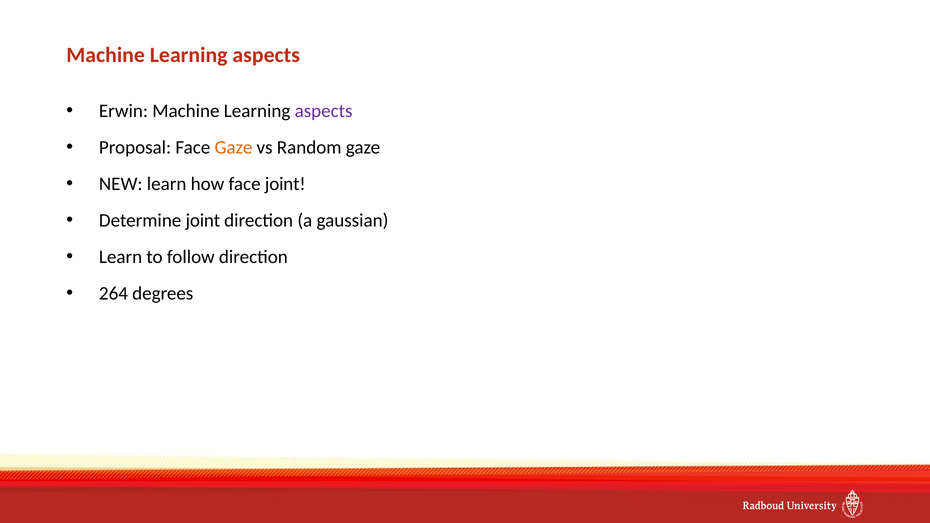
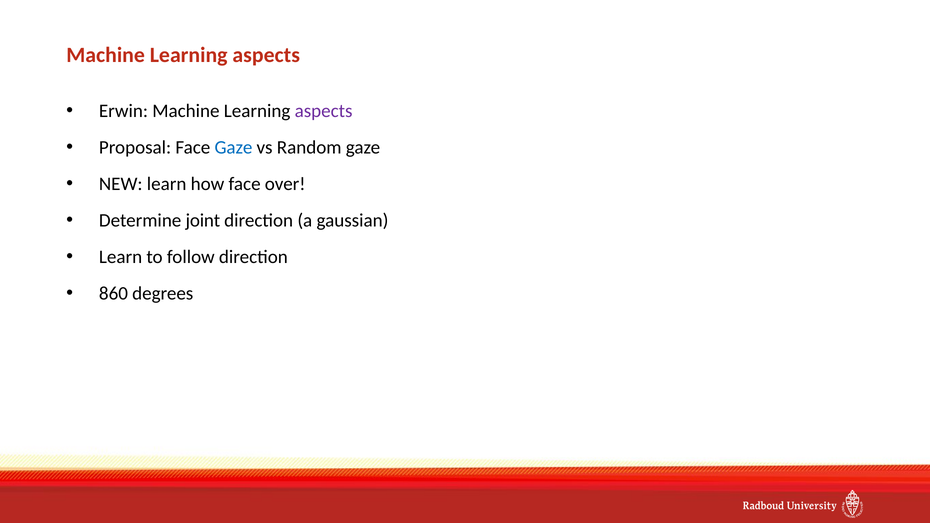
Gaze colour: orange -> blue (234, 148)
face joint: joint -> over (285, 184)
264: 264 -> 860 (113, 293)
